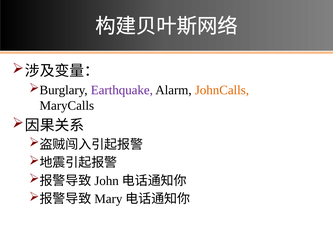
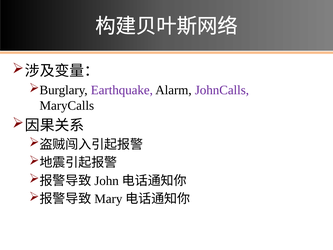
JohnCalls colour: orange -> purple (222, 90)
